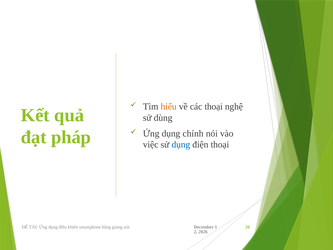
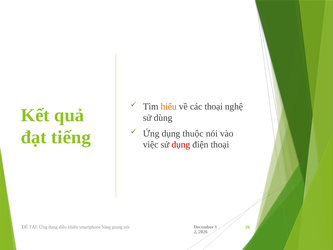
pháp: pháp -> tiếng (71, 137)
chính: chính -> thuộc (193, 133)
dụng colour: blue -> red (181, 145)
